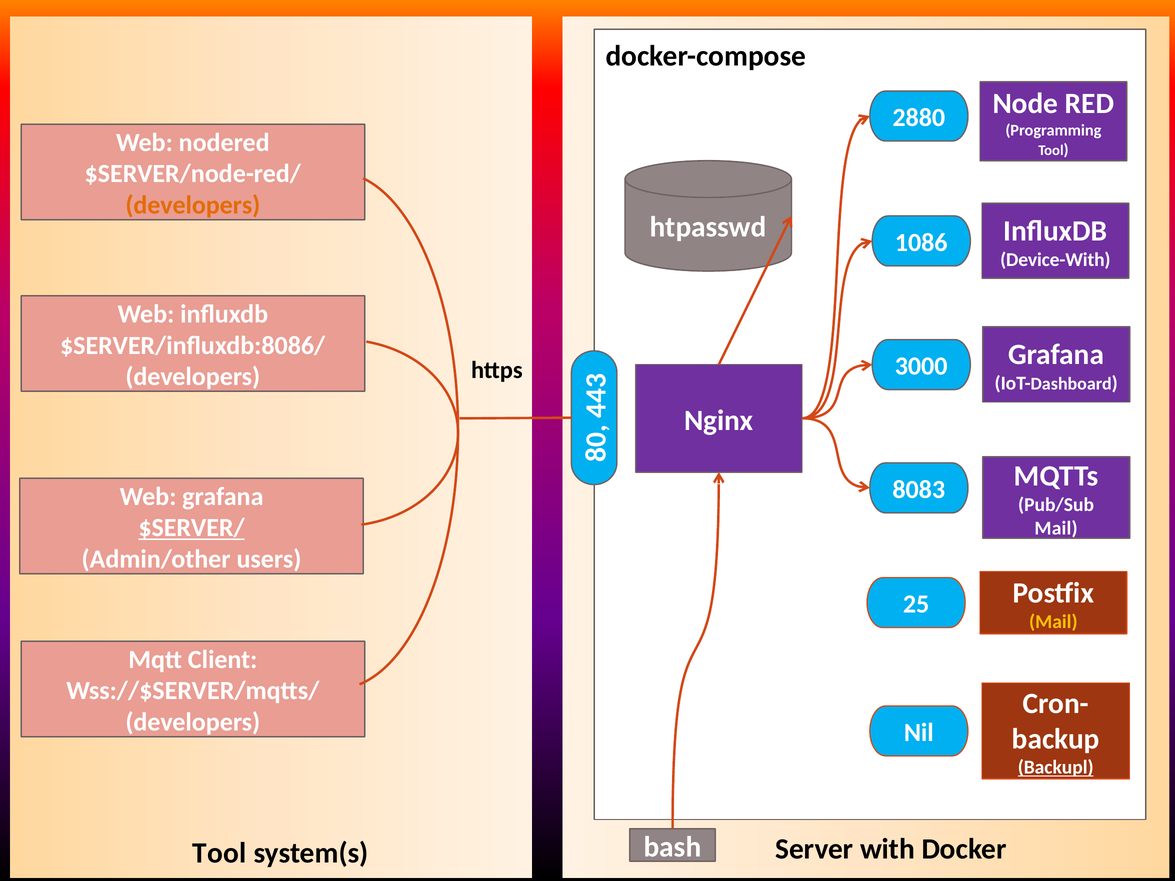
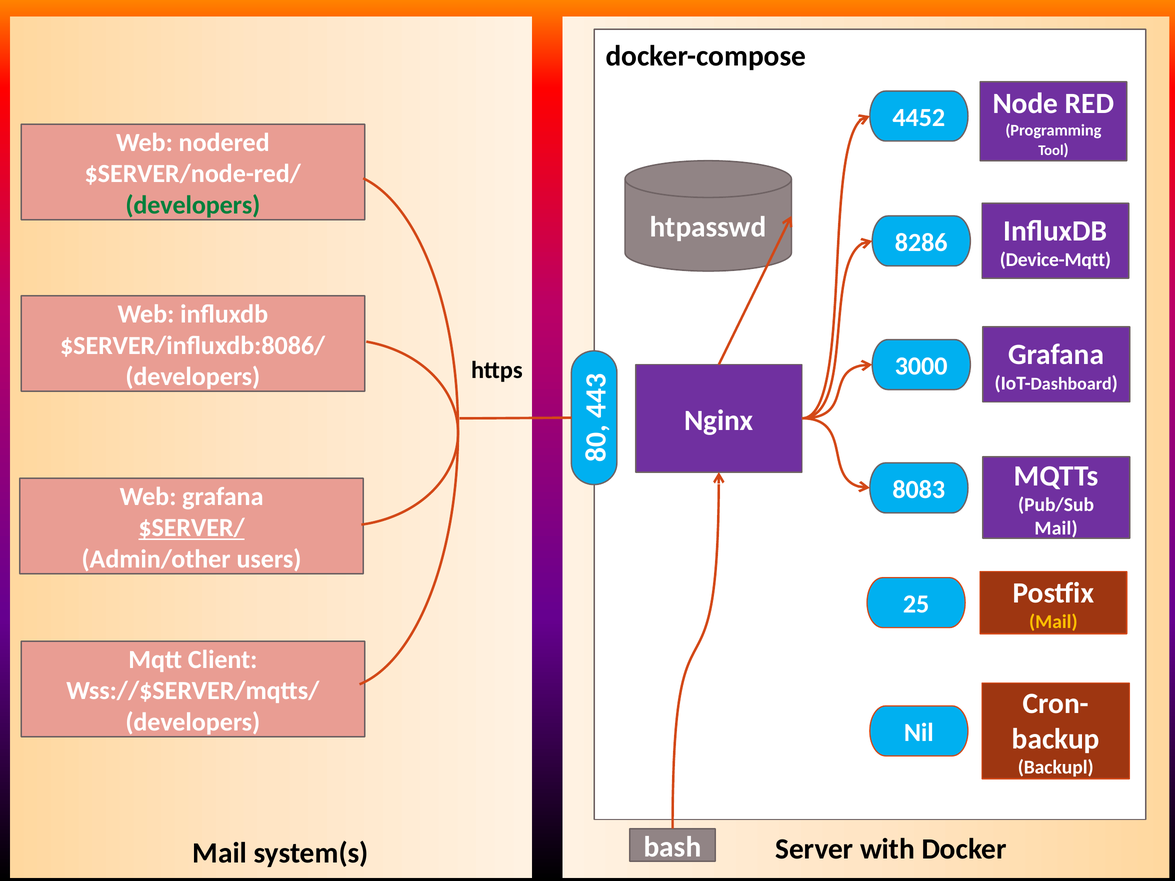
2880: 2880 -> 4452 (919, 118)
developers colour: orange -> green (193, 205)
1086: 1086 -> 8286 (921, 243)
Device-With: Device-With -> Device-Mqtt (1055, 260)
Backupl underline: present -> none (1056, 768)
Tool: Tool -> Mail (220, 853)
